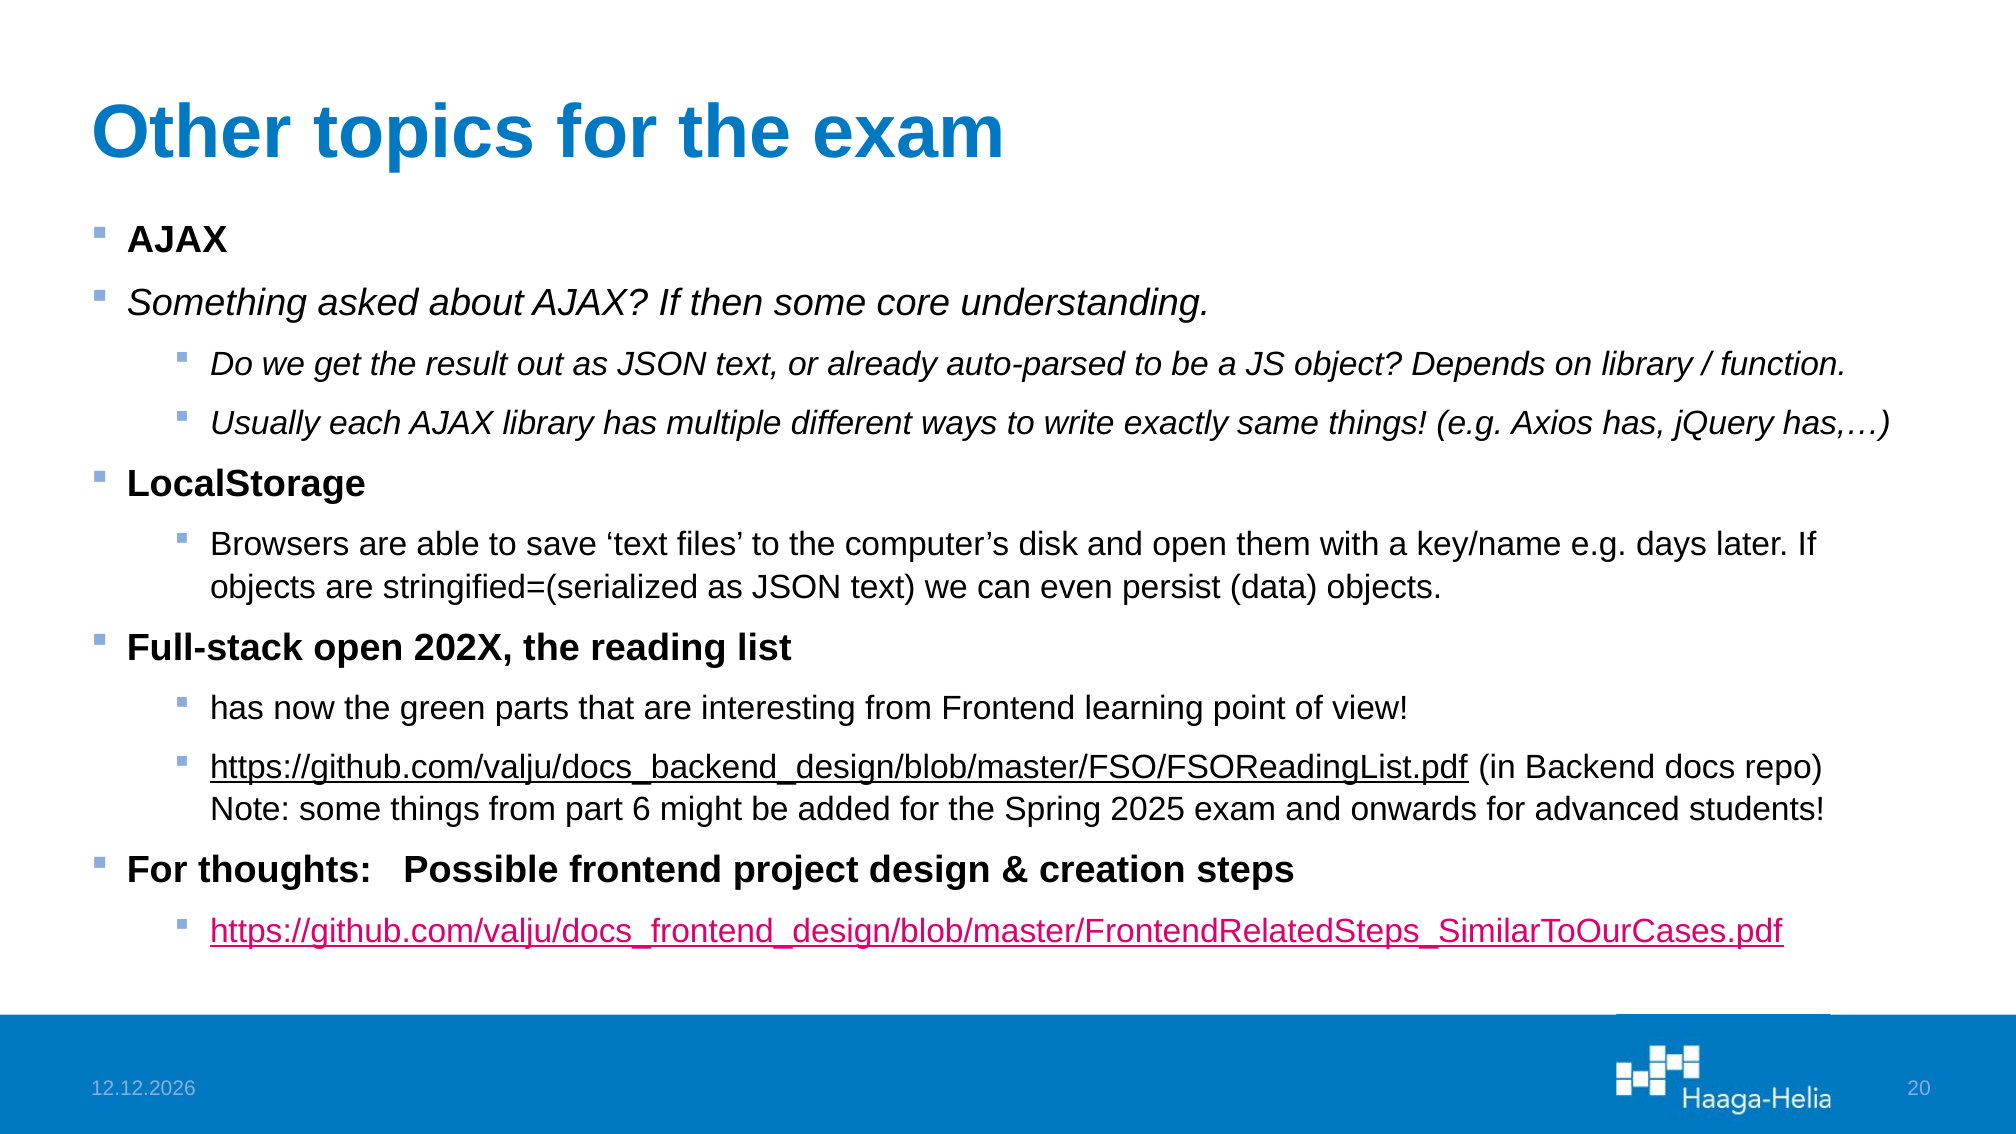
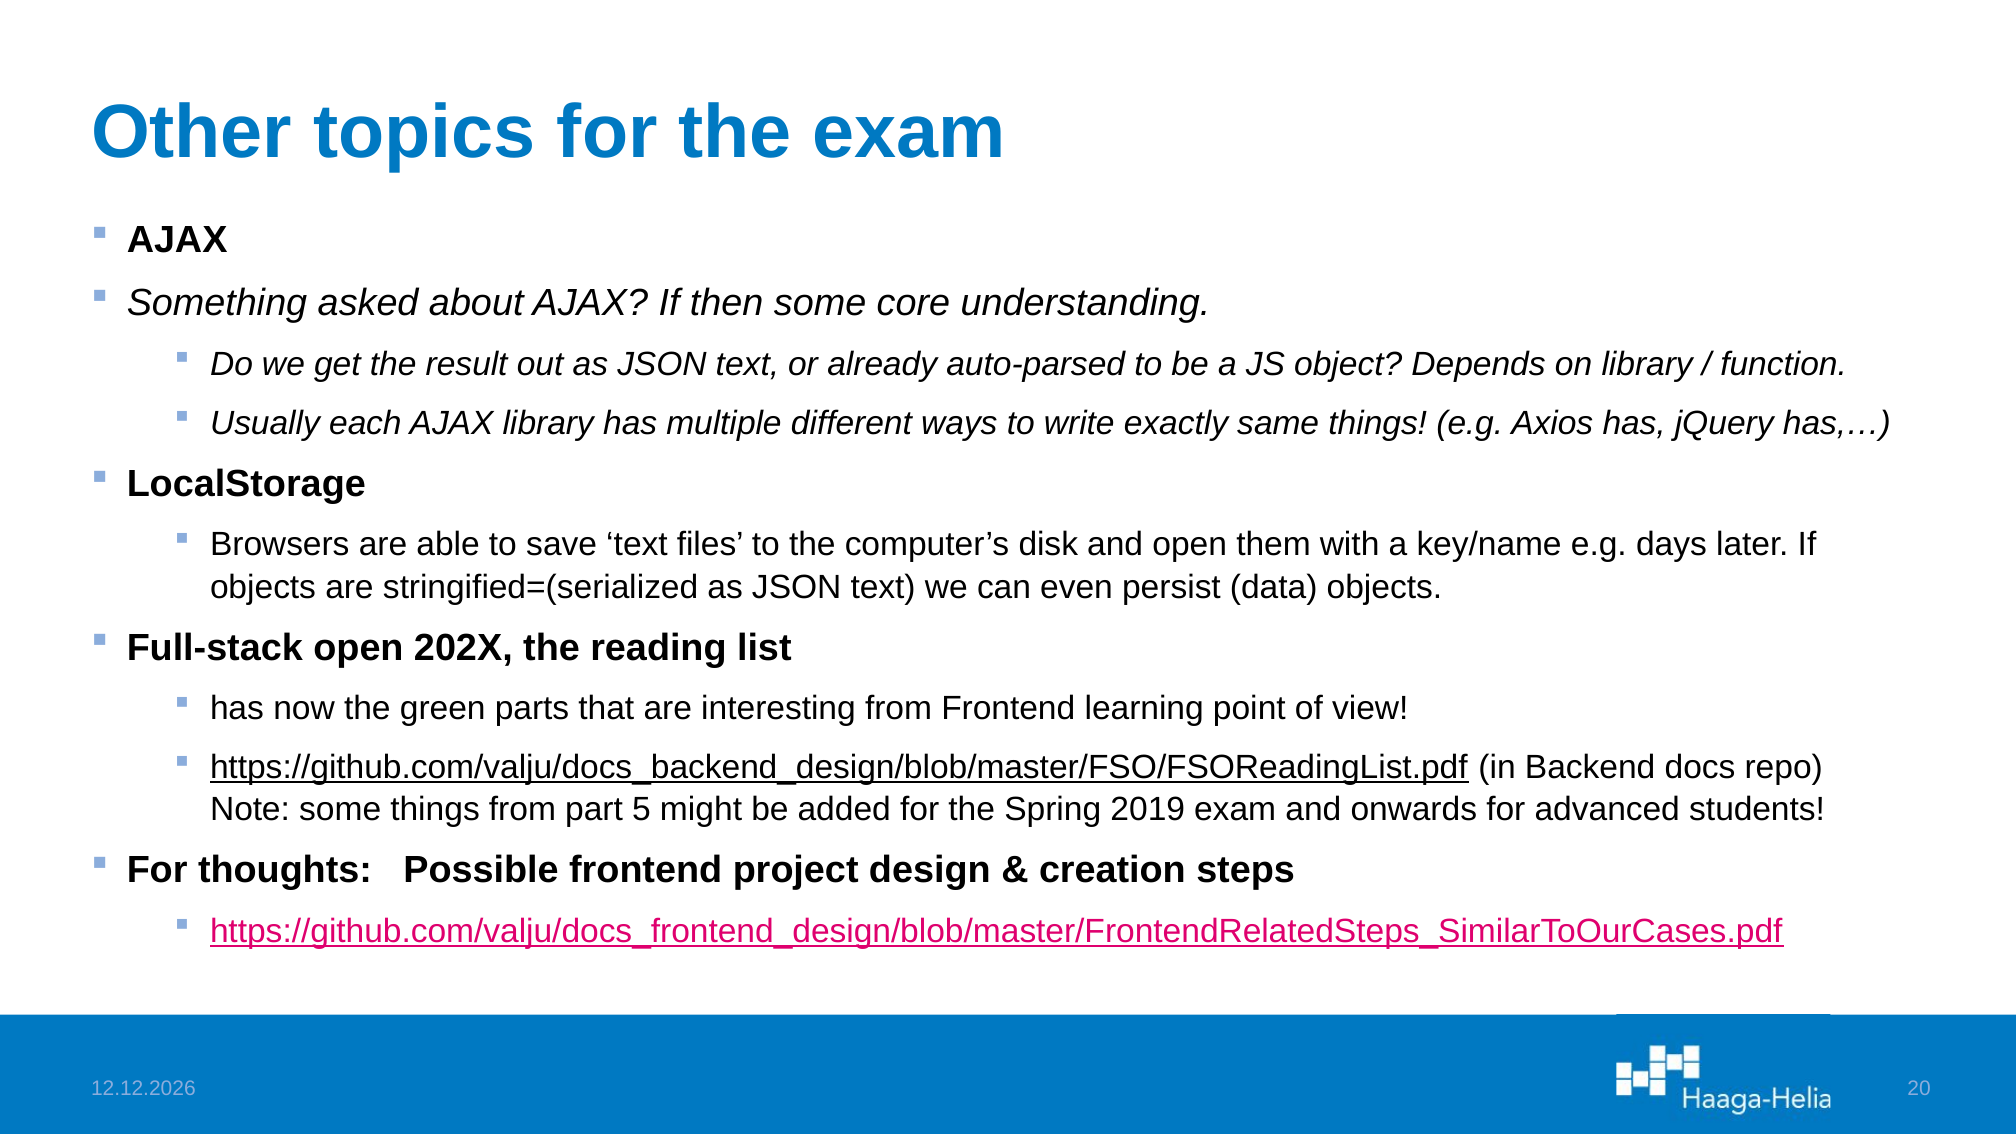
6: 6 -> 5 (641, 810)
2025: 2025 -> 2019 (1148, 810)
